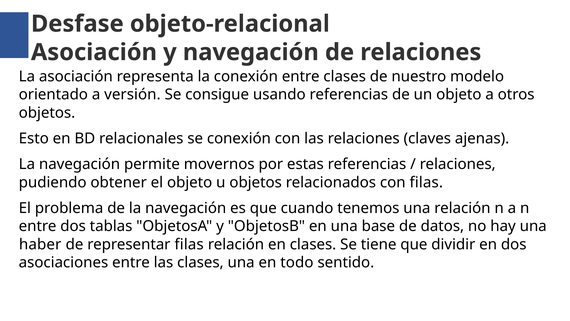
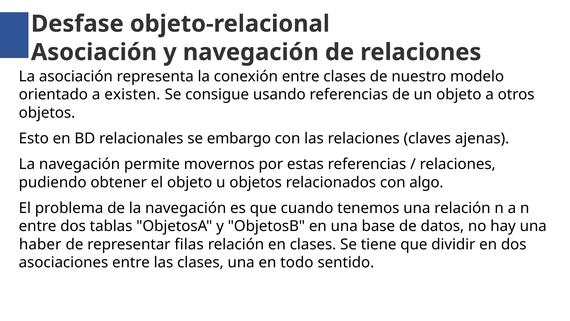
versión: versión -> existen (132, 94)
se conexión: conexión -> embargo (239, 138)
con filas: filas -> algo (426, 182)
